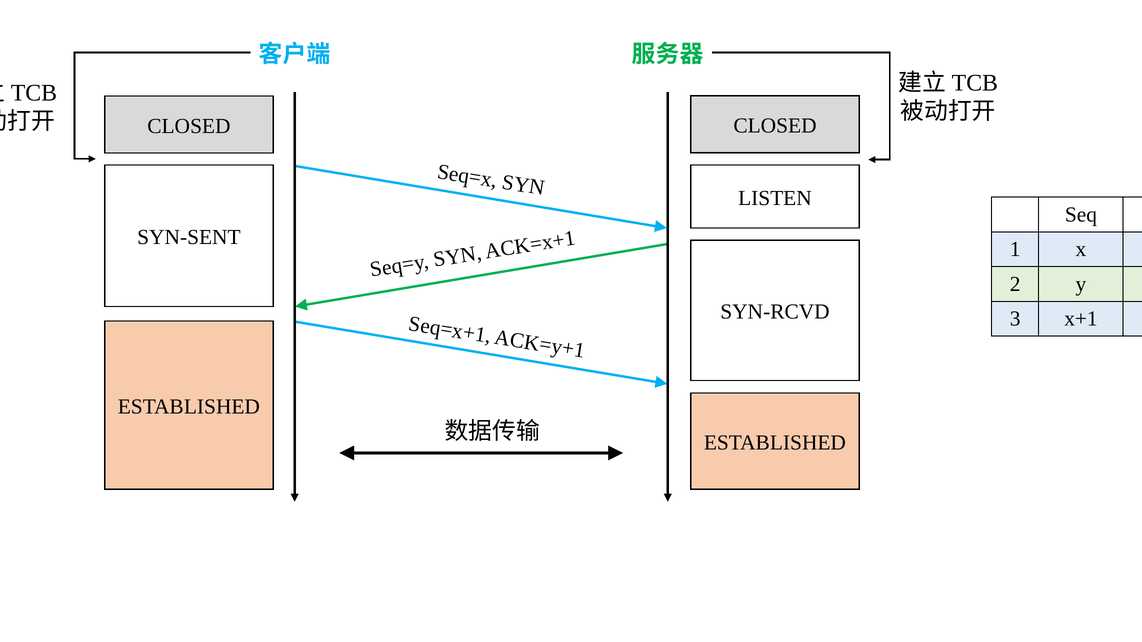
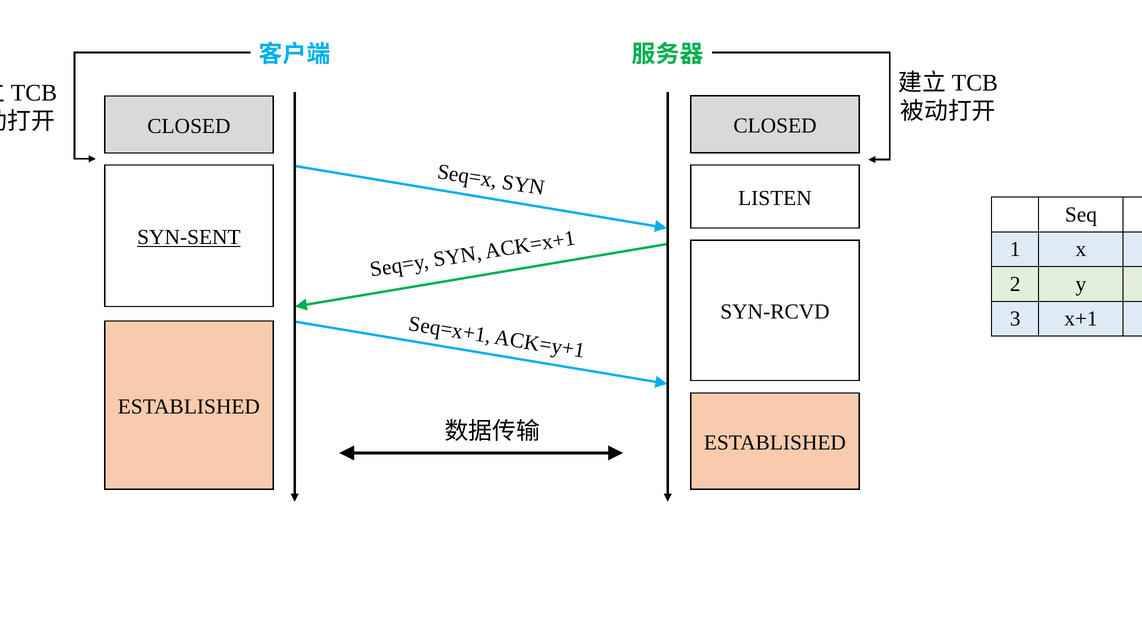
SYN-SENT underline: none -> present (189, 237)
